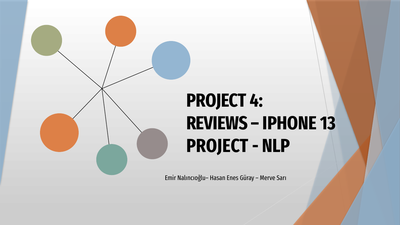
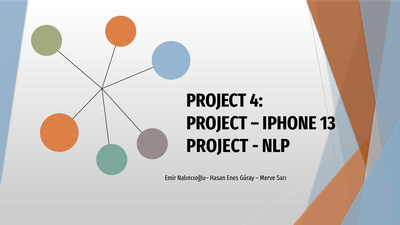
REVIEWS: REVIEWS -> PROJECT (217, 123)
